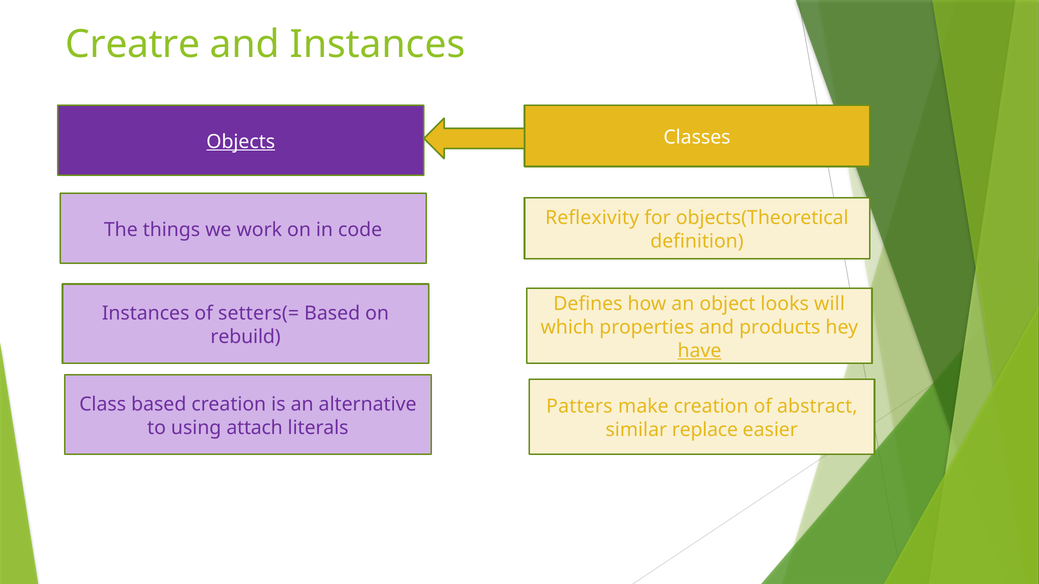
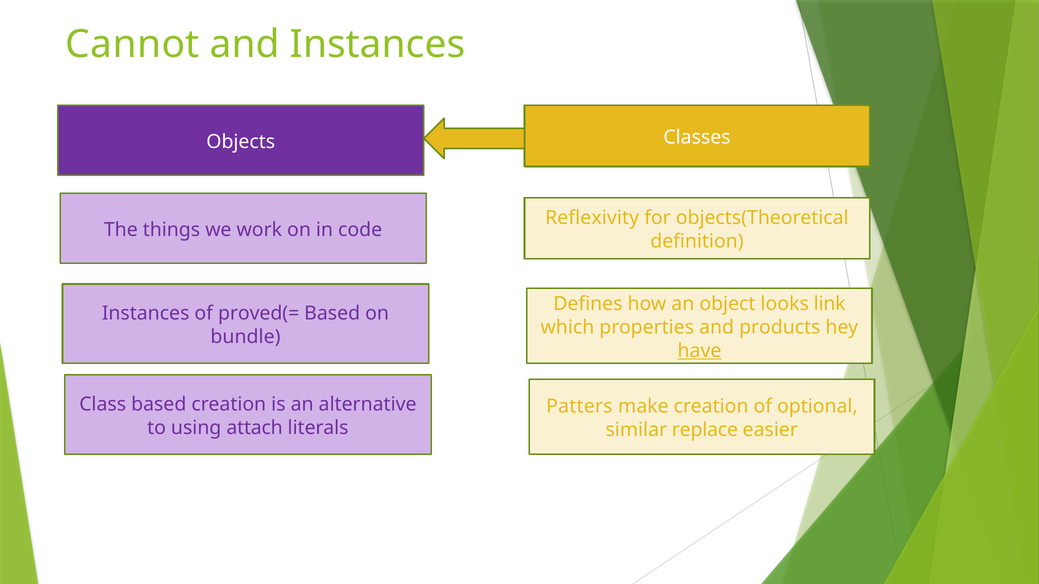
Creatre: Creatre -> Cannot (132, 44)
Objects underline: present -> none (241, 142)
will: will -> link (830, 304)
setters(=: setters(= -> proved(= (259, 314)
rebuild: rebuild -> bundle (246, 337)
abstract: abstract -> optional (817, 407)
